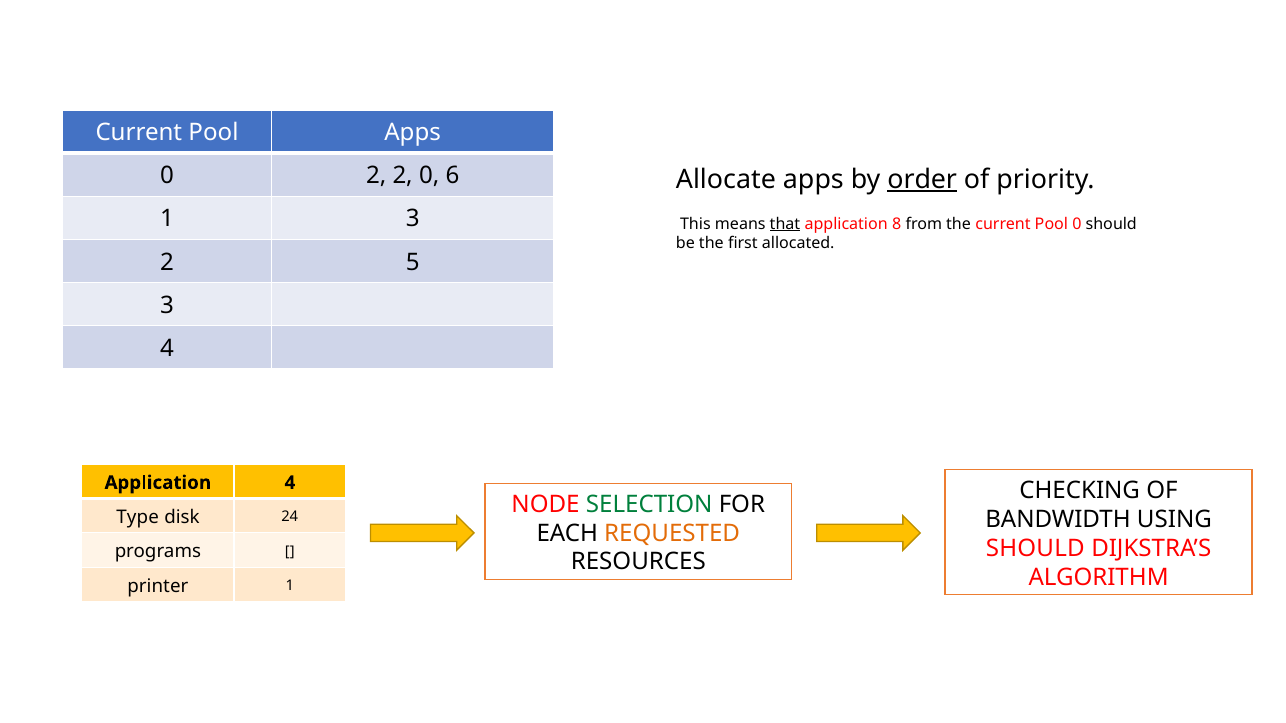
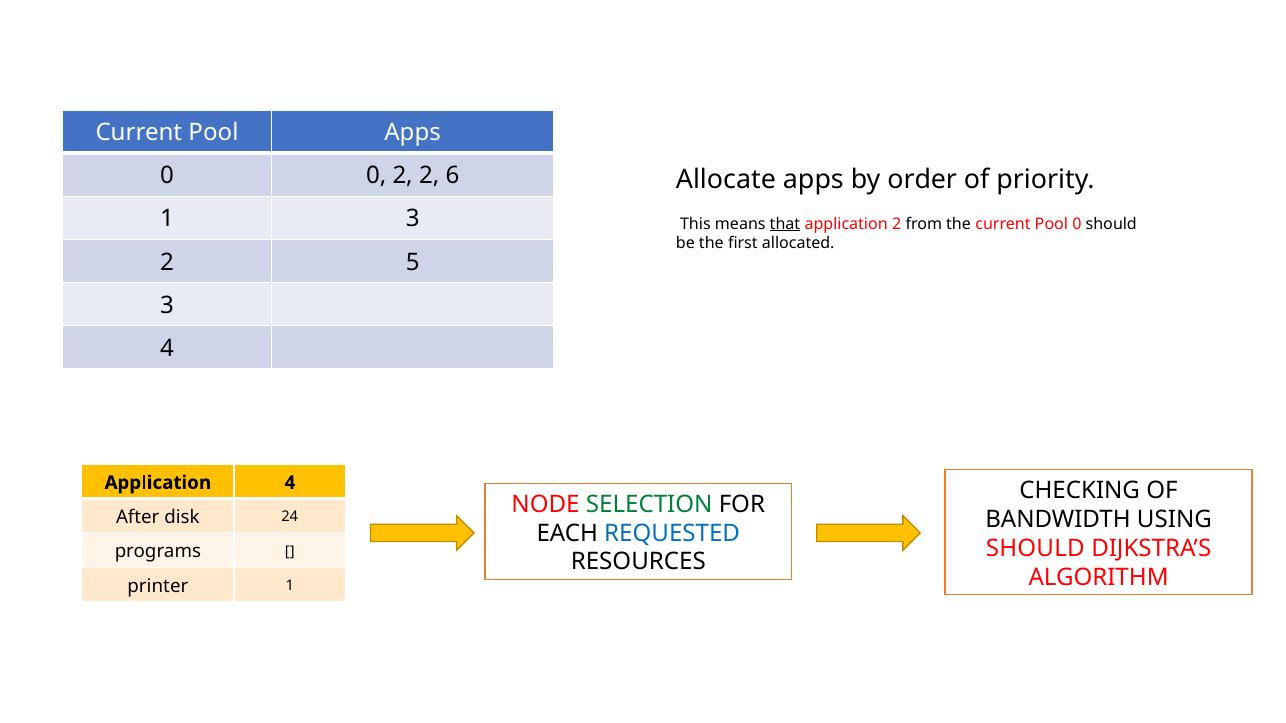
0 2: 2 -> 0 (376, 176)
2 0: 0 -> 2 (429, 176)
order underline: present -> none (922, 180)
application 8: 8 -> 2 (897, 224)
Type: Type -> After (138, 517)
REQUESTED colour: orange -> blue (672, 533)
